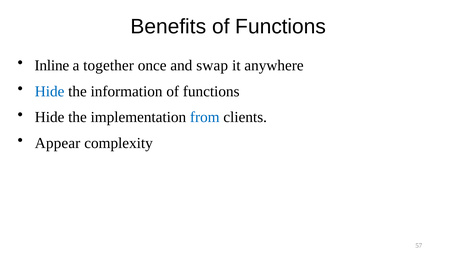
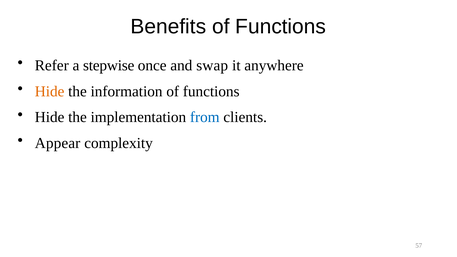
Inline: Inline -> Refer (52, 65)
together: together -> stepwise (109, 65)
Hide colour: blue -> orange (50, 91)
